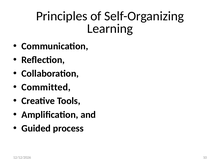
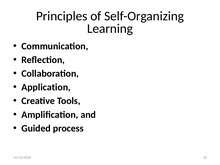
Committed: Committed -> Application (46, 87)
